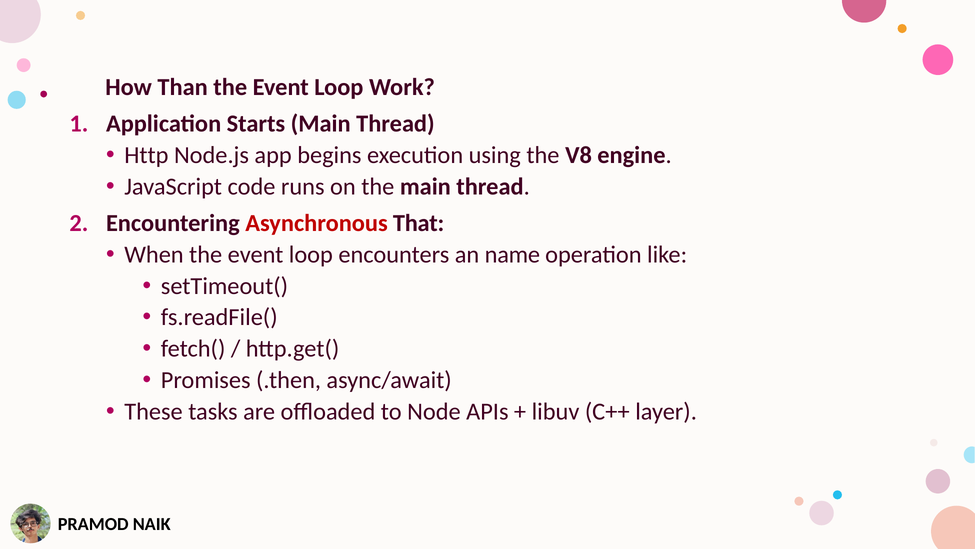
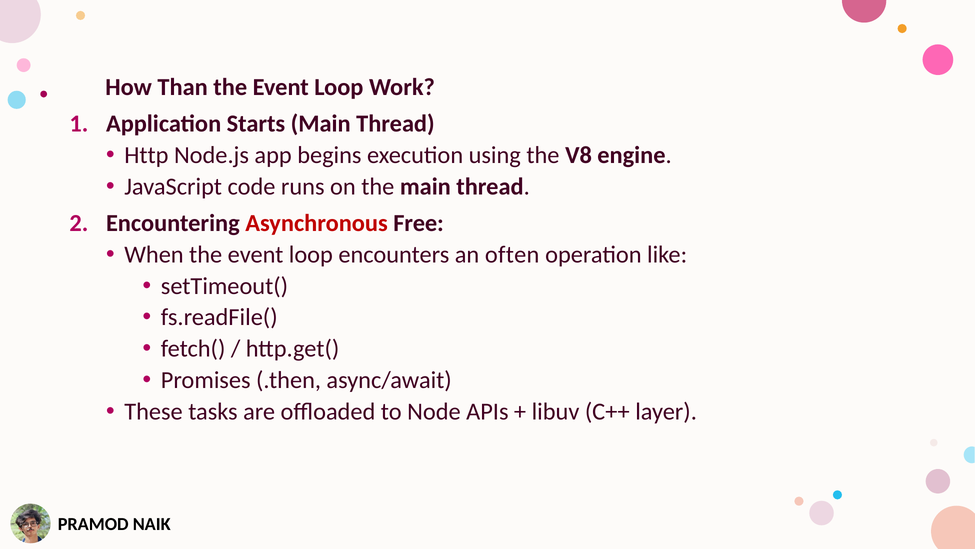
That: That -> Free (419, 223)
name: name -> often (512, 254)
